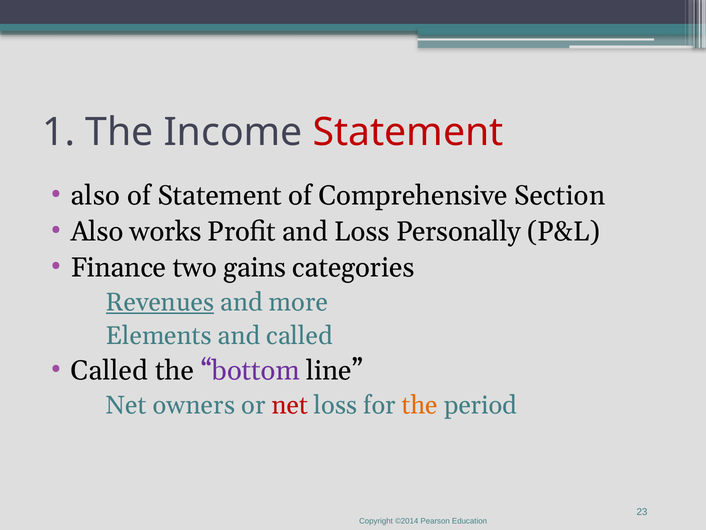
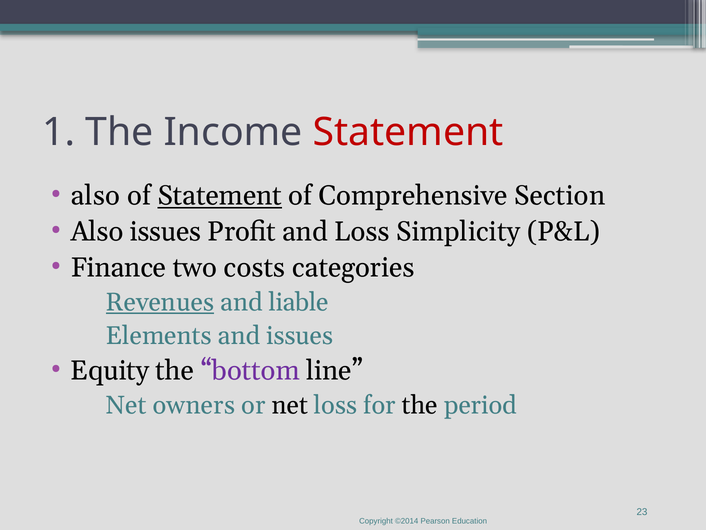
Statement underline: none -> present (220, 196)
Also works: works -> issues (166, 232)
Personally: Personally -> Simplicity (458, 232)
gains: gains -> costs (255, 267)
more: more -> liable (299, 302)
and called: called -> issues (300, 336)
Called: Called -> Equity (110, 370)
net colour: red -> black (290, 405)
the colour: orange -> black (420, 405)
